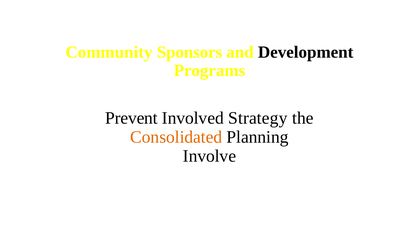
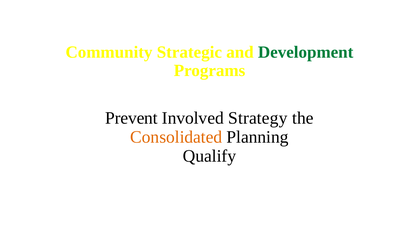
Sponsors: Sponsors -> Strategic (189, 52)
Development colour: black -> green (306, 52)
Involve: Involve -> Qualify (210, 156)
